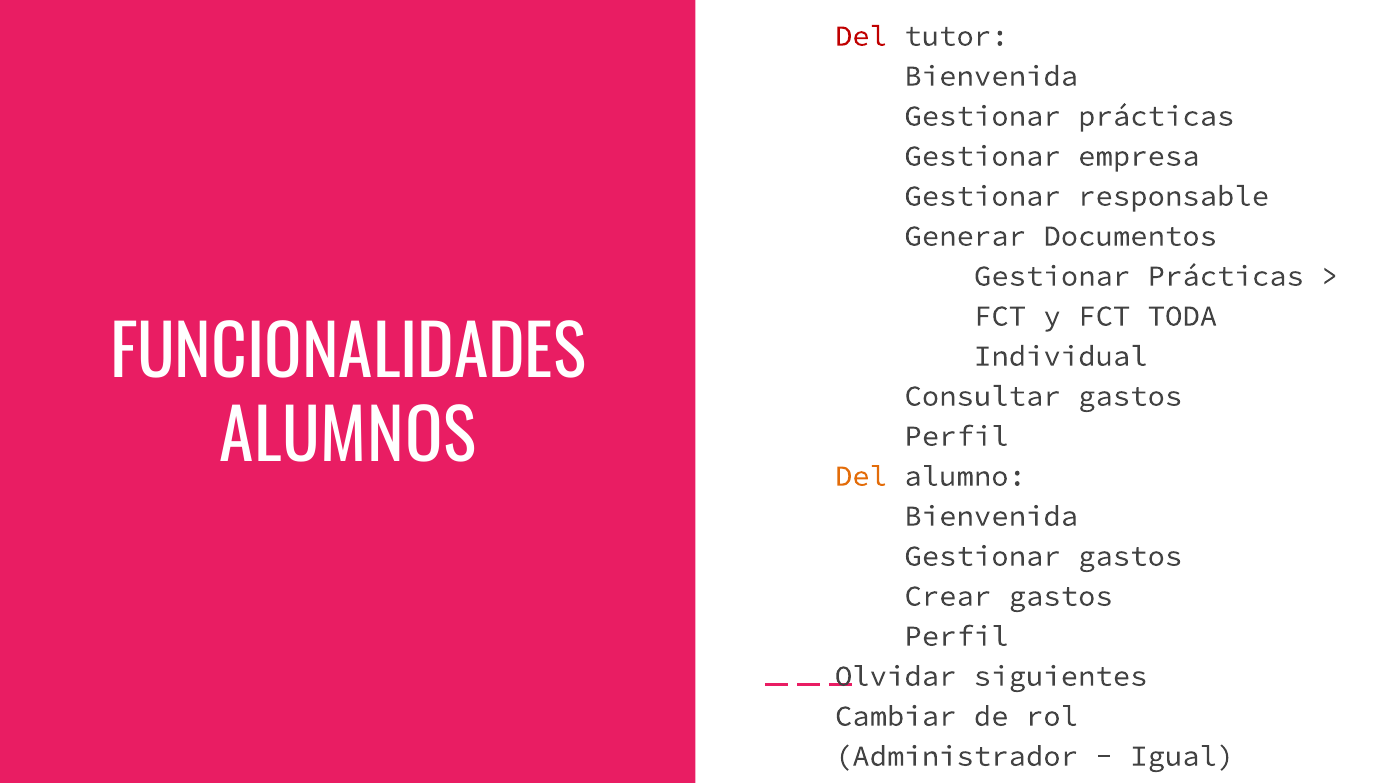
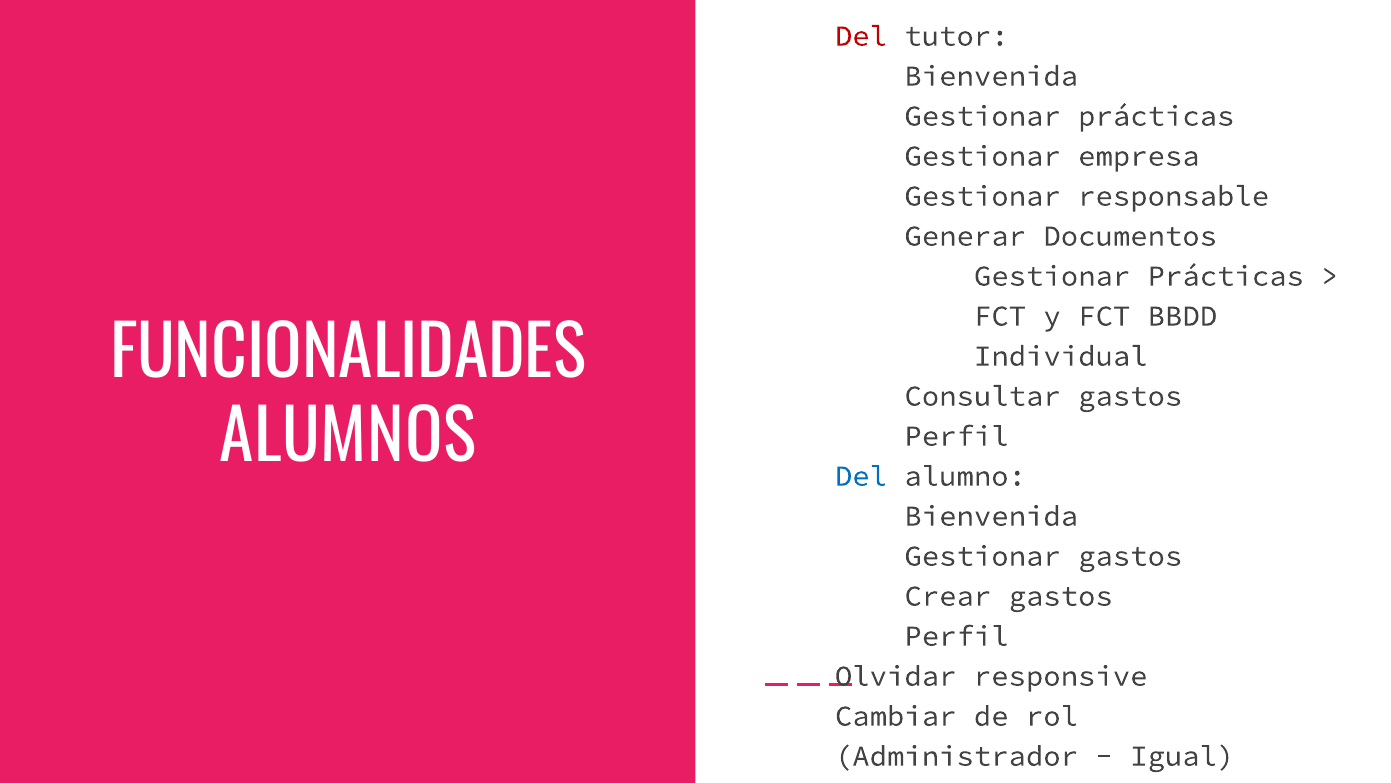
TODA: TODA -> BBDD (1182, 316)
Del colour: orange -> blue (861, 476)
siguientes: siguientes -> responsive (1061, 676)
